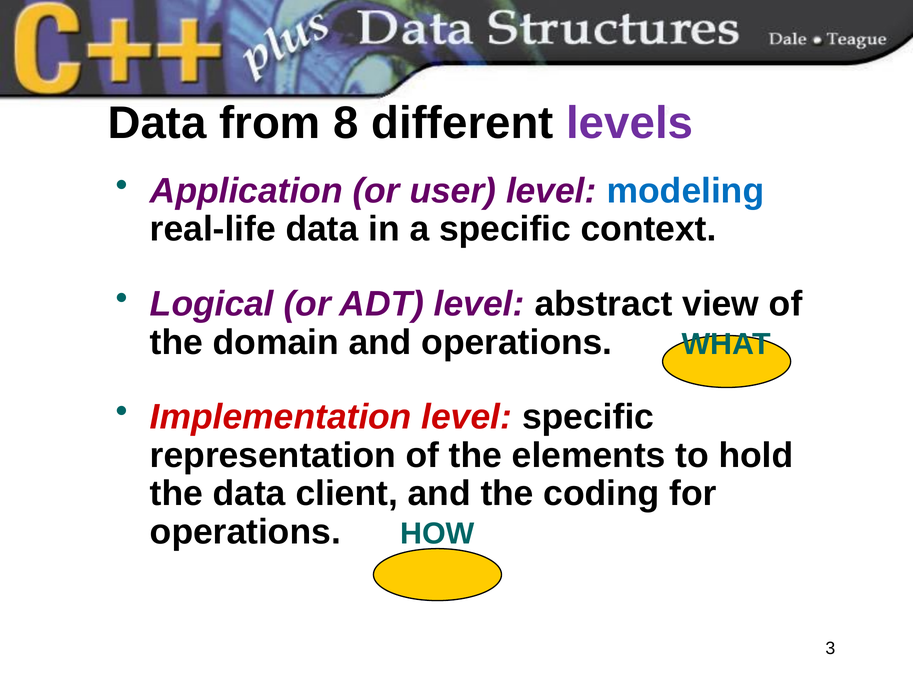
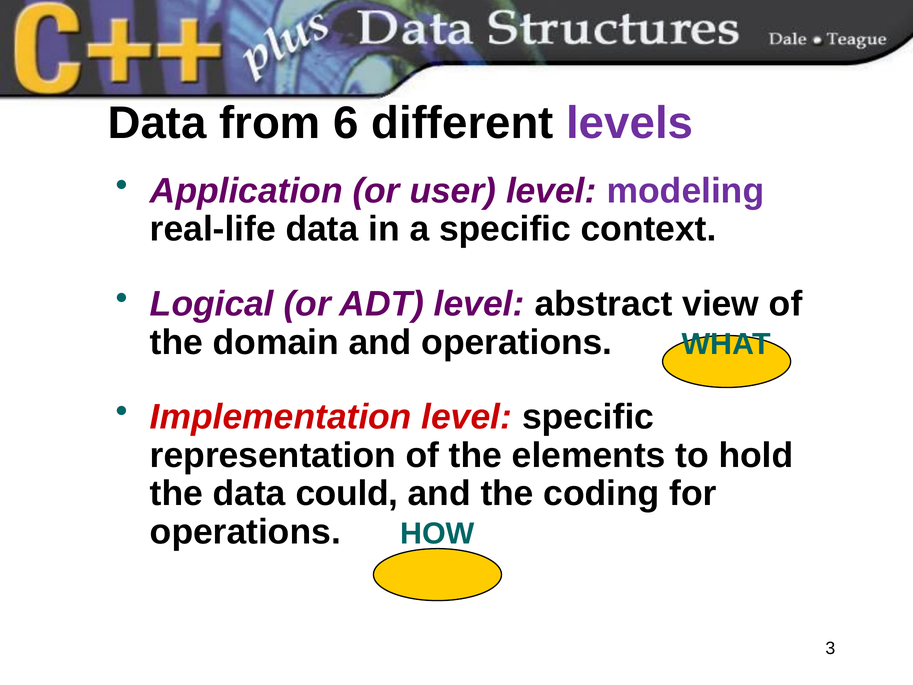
8: 8 -> 6 (346, 123)
modeling colour: blue -> purple (685, 191)
client: client -> could (347, 494)
